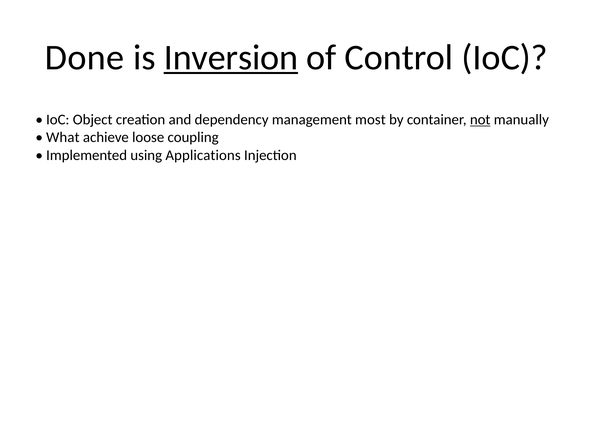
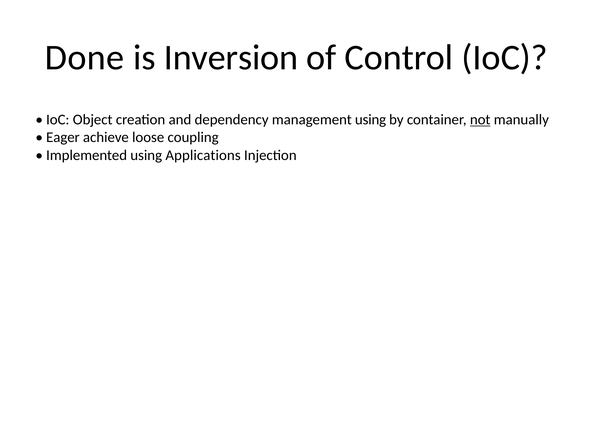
Inversion underline: present -> none (231, 57)
management most: most -> using (371, 120)
What: What -> Eager (63, 137)
